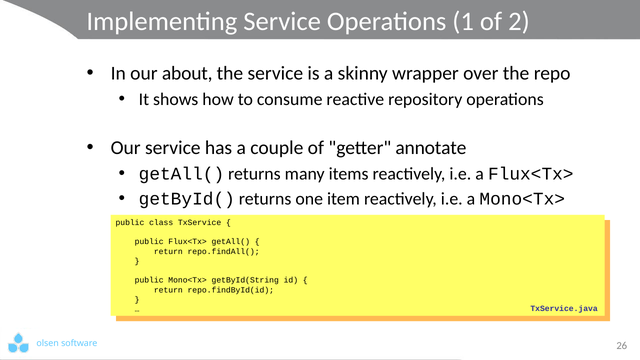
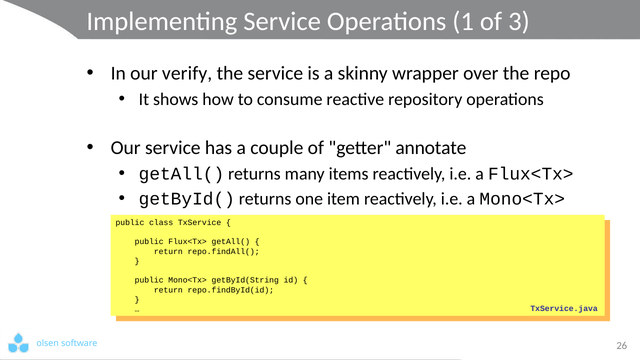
2: 2 -> 3 (519, 21)
about: about -> verify (187, 73)
